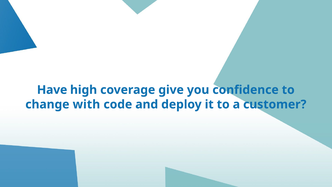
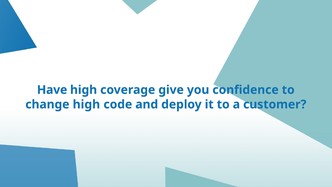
change with: with -> high (86, 104)
